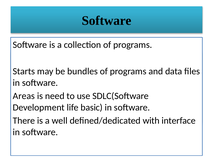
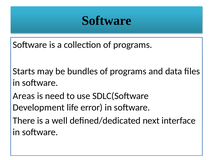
basic: basic -> error (92, 107)
with: with -> next (151, 120)
